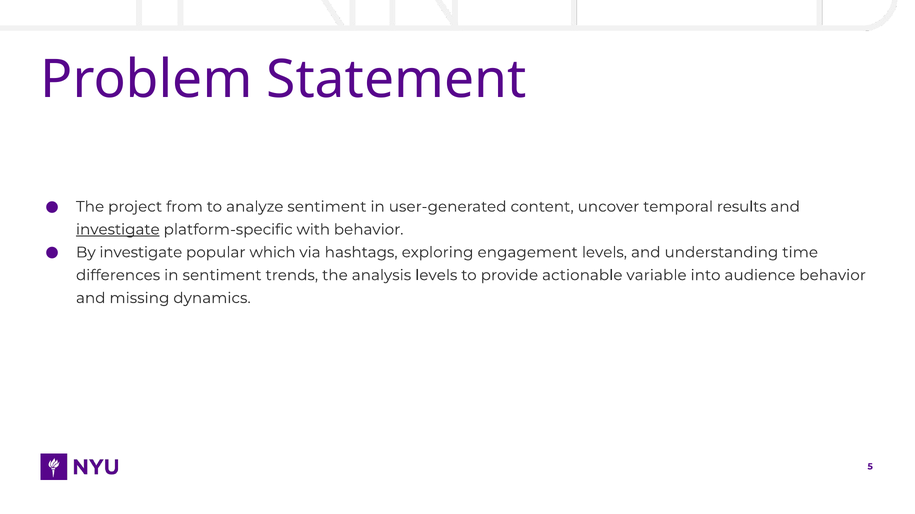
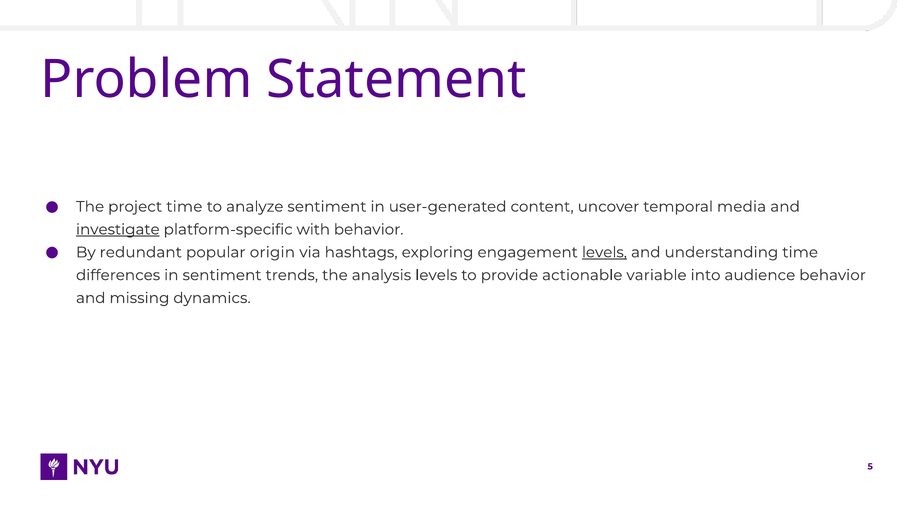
project from: from -> time (184, 207)
results: results -> media (742, 207)
By investigate: investigate -> redundant (141, 253)
which: which -> origin (272, 253)
levels underline: none -> present (604, 253)
